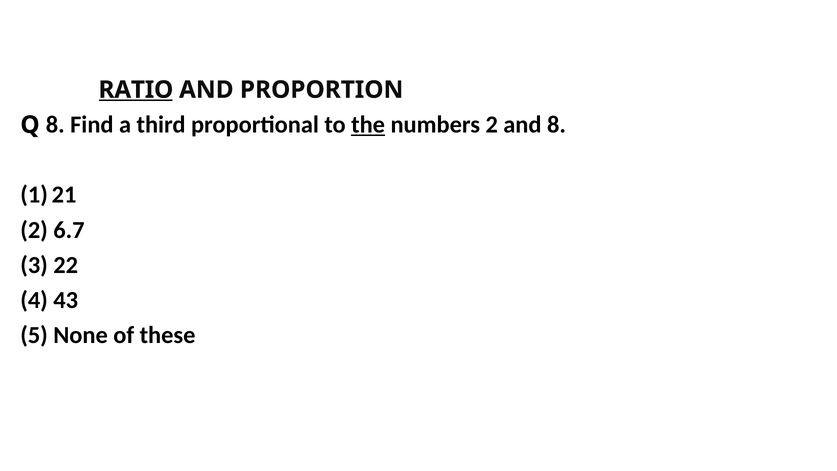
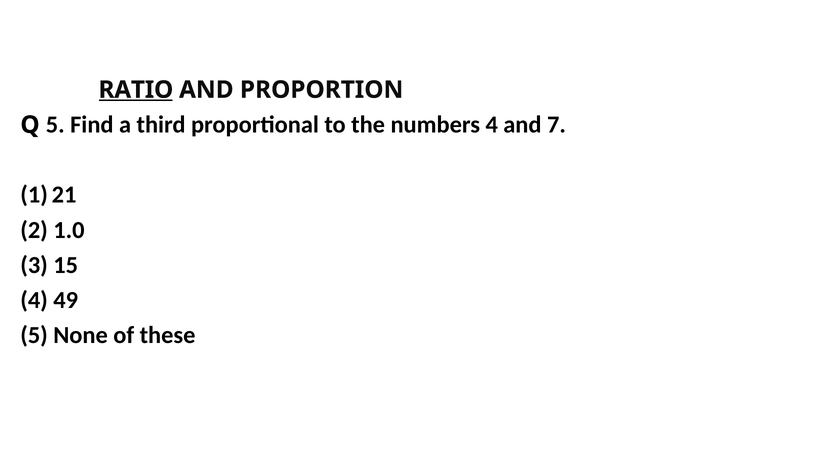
Q 8: 8 -> 5 (55, 125)
the underline: present -> none (368, 125)
numbers 2: 2 -> 4 (492, 125)
and 8: 8 -> 7 (556, 125)
6.7: 6.7 -> 1.0 (69, 230)
22: 22 -> 15 (66, 265)
43: 43 -> 49 (66, 300)
